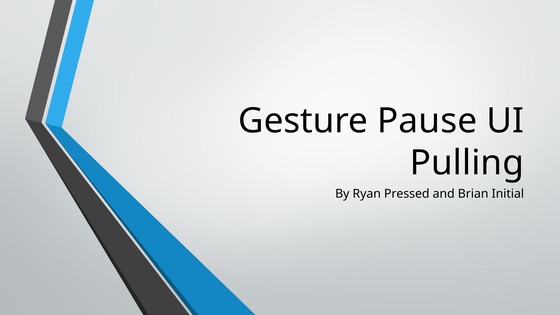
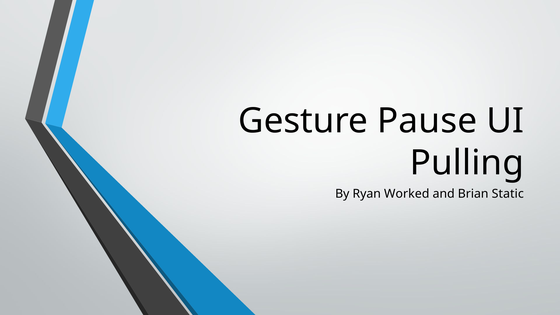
Pressed: Pressed -> Worked (407, 194)
Initial: Initial -> Static (508, 194)
